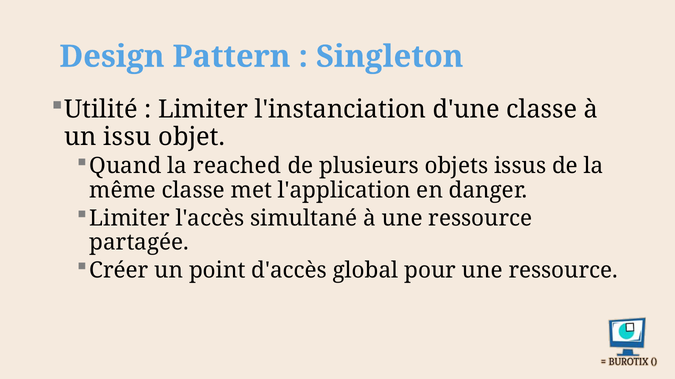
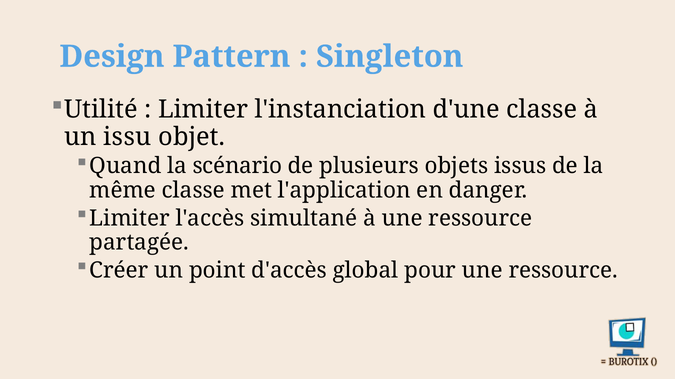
reached: reached -> scénario (237, 166)
